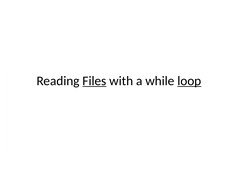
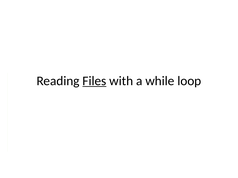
loop underline: present -> none (189, 81)
